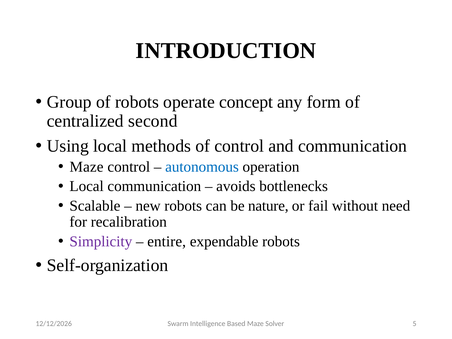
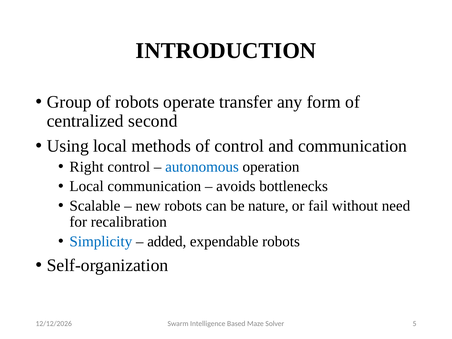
concept: concept -> transfer (246, 102)
Maze: Maze -> Right (87, 167)
Simplicity colour: purple -> blue (101, 241)
entire: entire -> added (167, 241)
